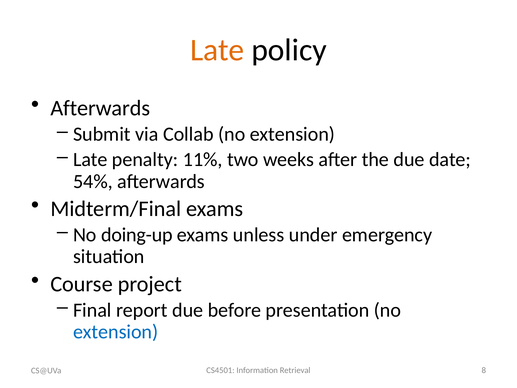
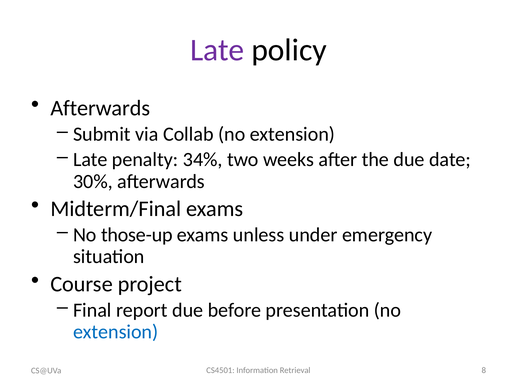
Late colour: orange -> purple (217, 50)
11%: 11% -> 34% (203, 160)
54%: 54% -> 30% (93, 181)
doing-up: doing-up -> those-up (137, 235)
